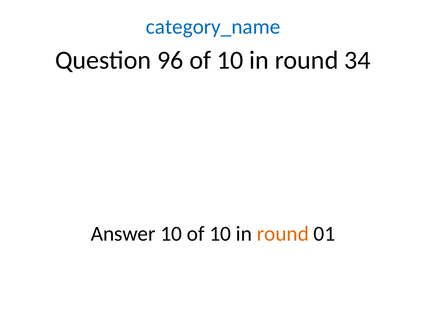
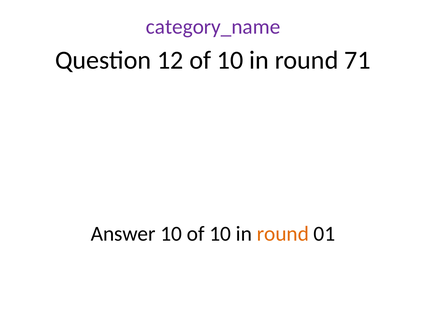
category_name colour: blue -> purple (213, 27)
96: 96 -> 12 (170, 60)
34: 34 -> 71 (357, 60)
